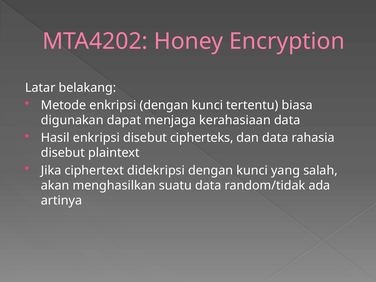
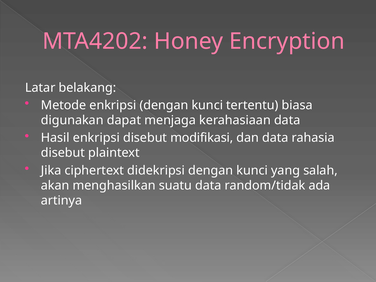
cipherteks: cipherteks -> modifikasi (202, 138)
